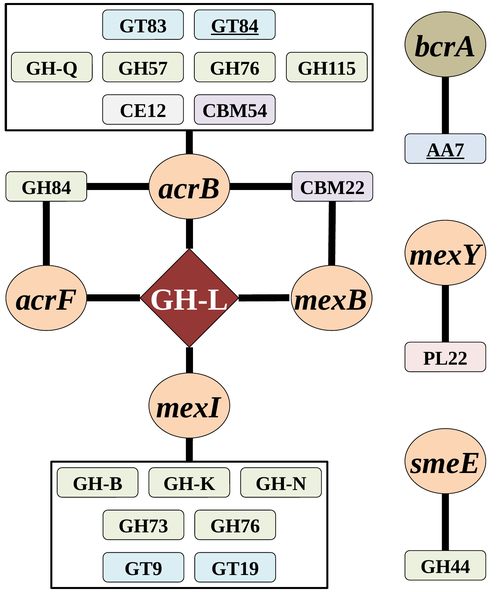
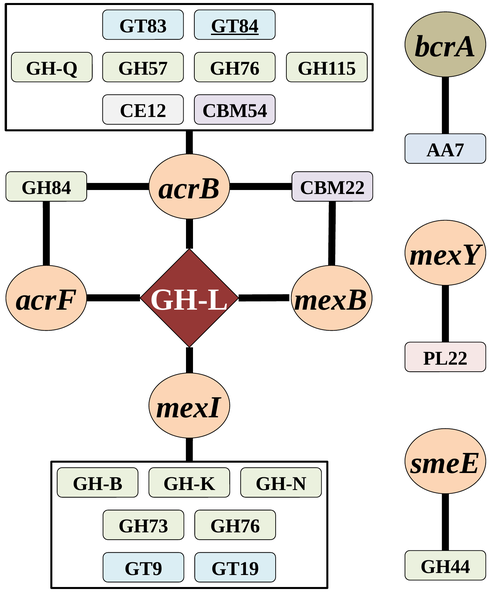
AA7 underline: present -> none (445, 150)
